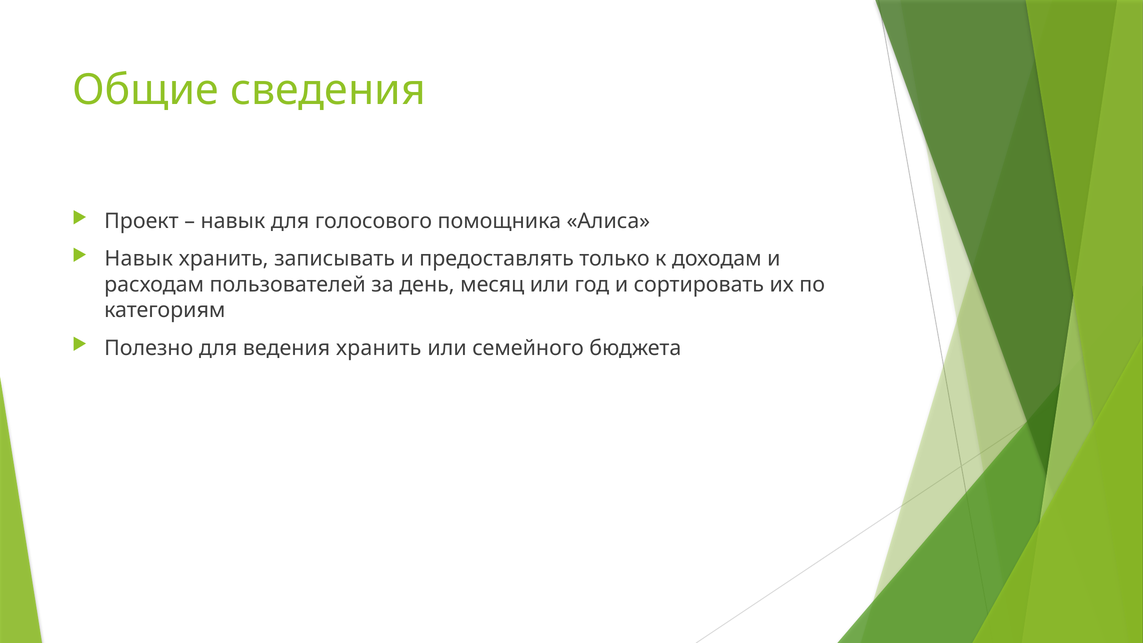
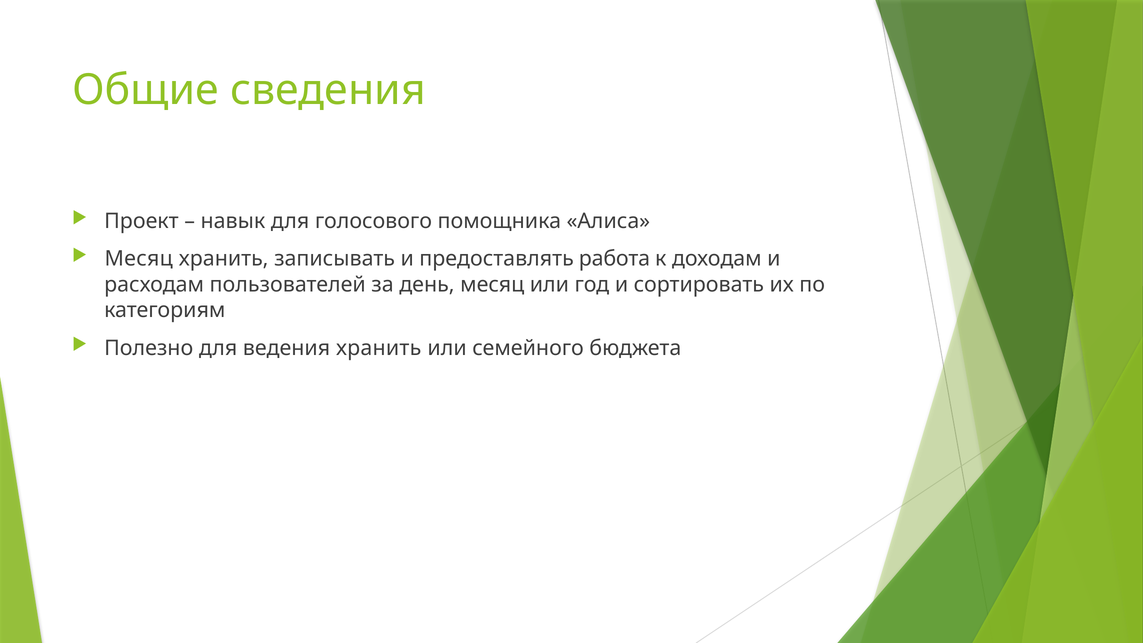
Навык: Навык -> Месяц (139, 259)
только: только -> работа (615, 259)
